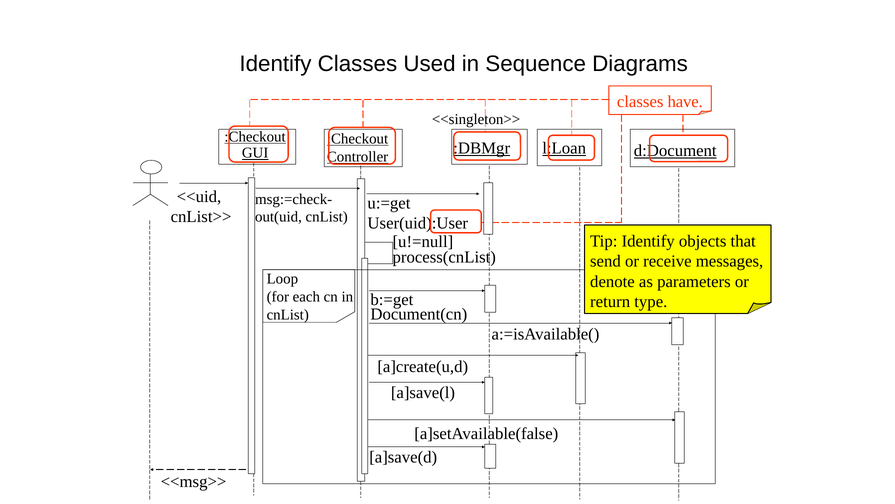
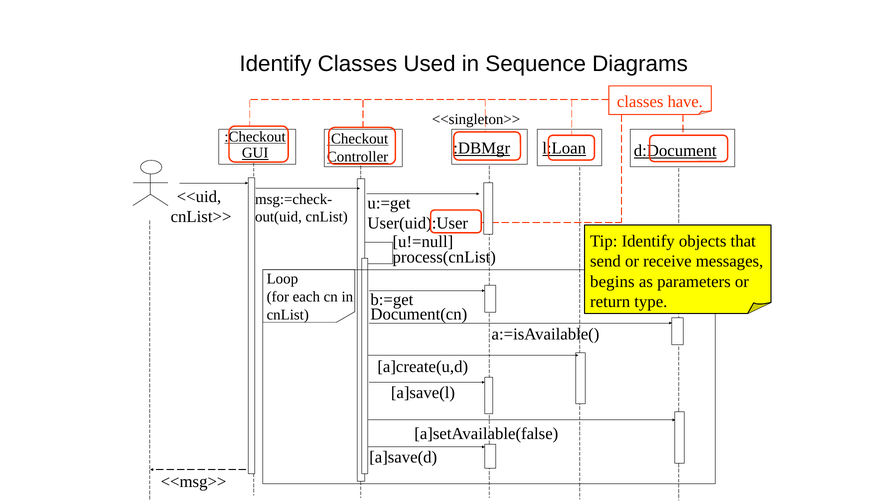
denote: denote -> begins (612, 281)
